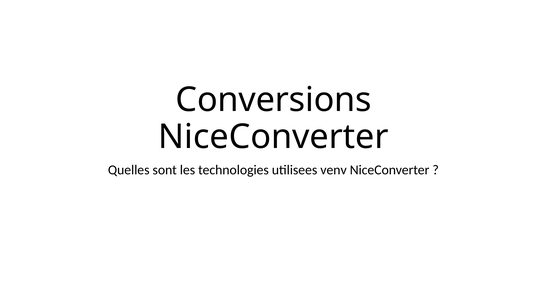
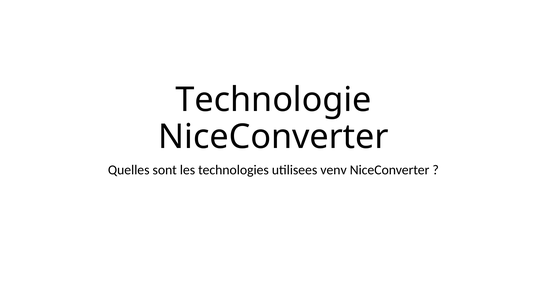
Conversions: Conversions -> Technologie (274, 100)
